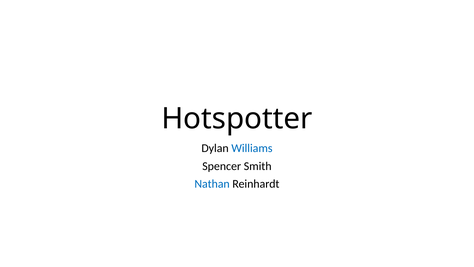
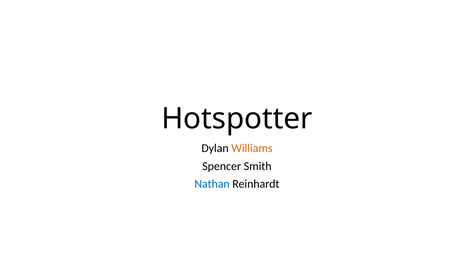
Williams colour: blue -> orange (252, 148)
